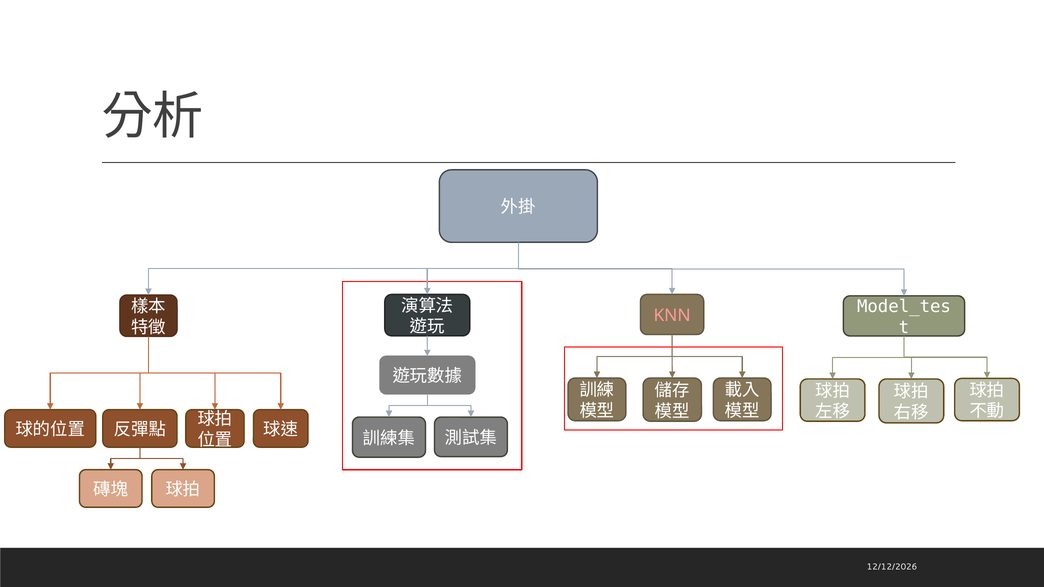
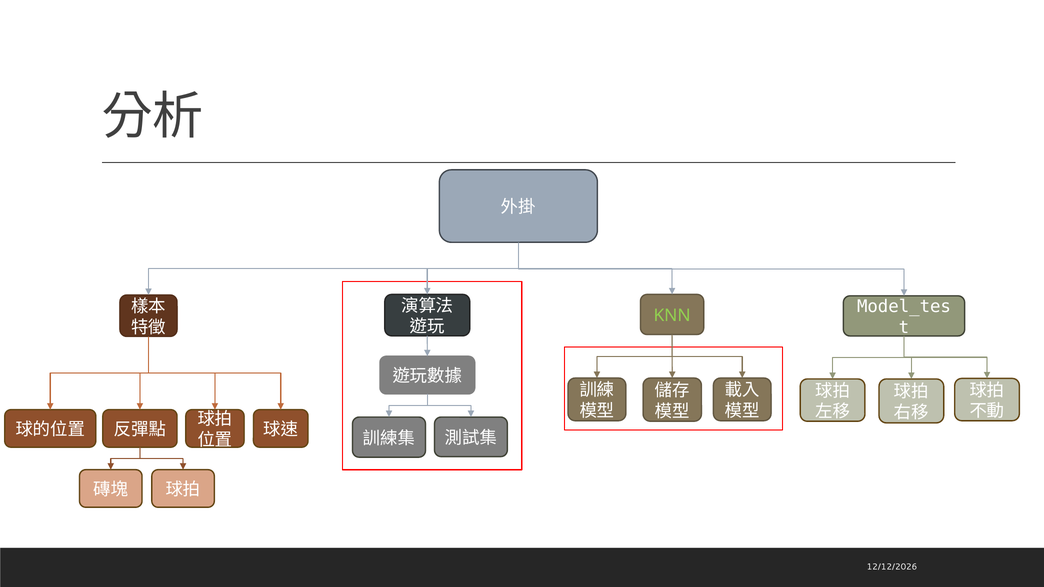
KNN colour: pink -> light green (672, 316)
